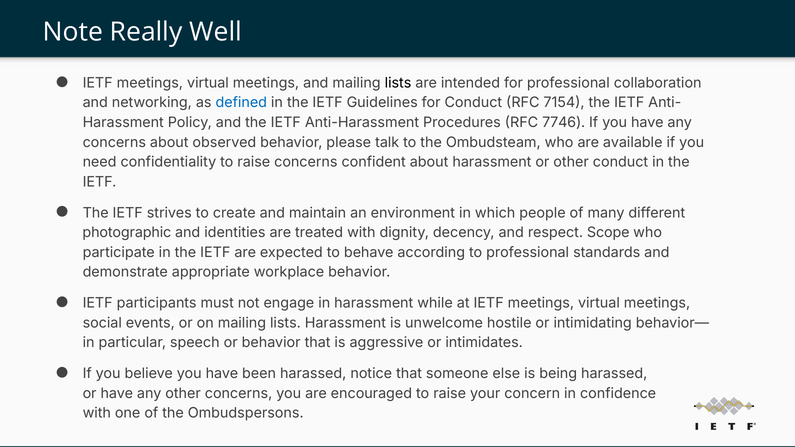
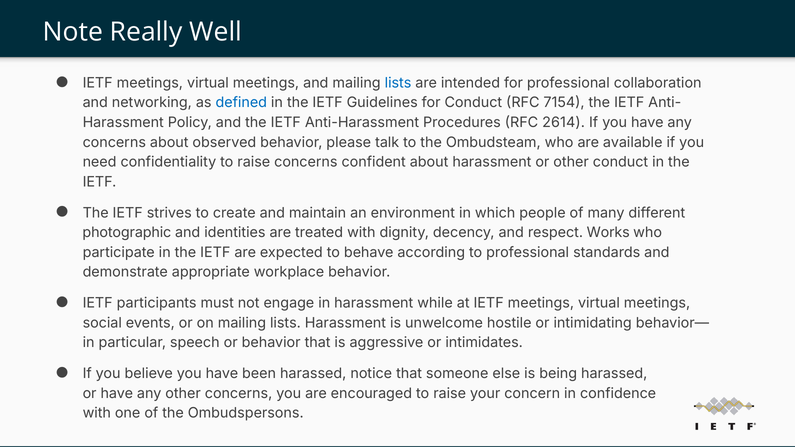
lists colour: black -> blue (398, 83)
7746: 7746 -> 2614 (564, 123)
Scope: Scope -> Works (608, 233)
